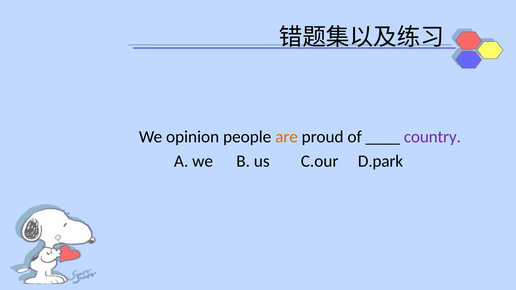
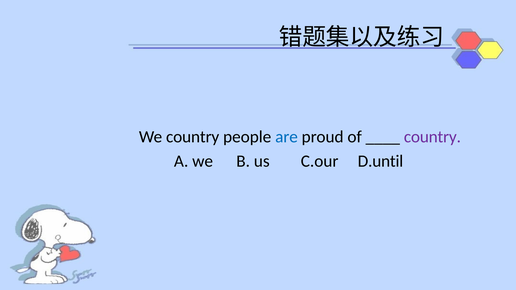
We opinion: opinion -> country (193, 137)
are colour: orange -> blue (286, 137)
D.park: D.park -> D.until (380, 161)
